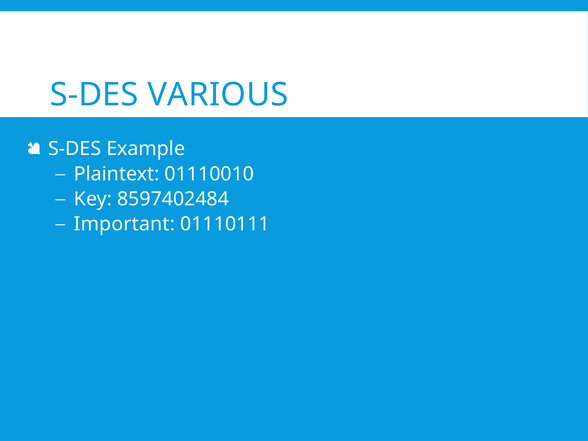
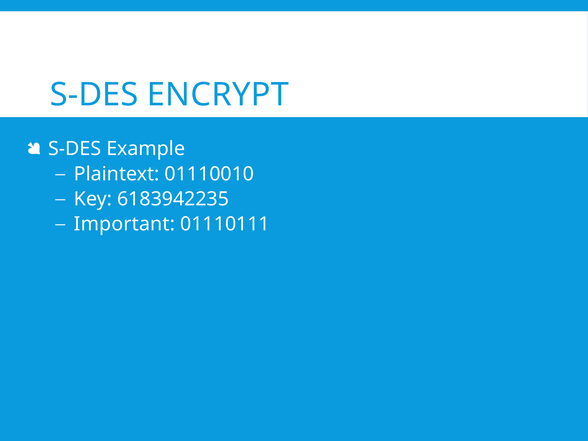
VARIOUS: VARIOUS -> ENCRYPT (218, 95)
8597402484: 8597402484 -> 6183942235 (173, 199)
